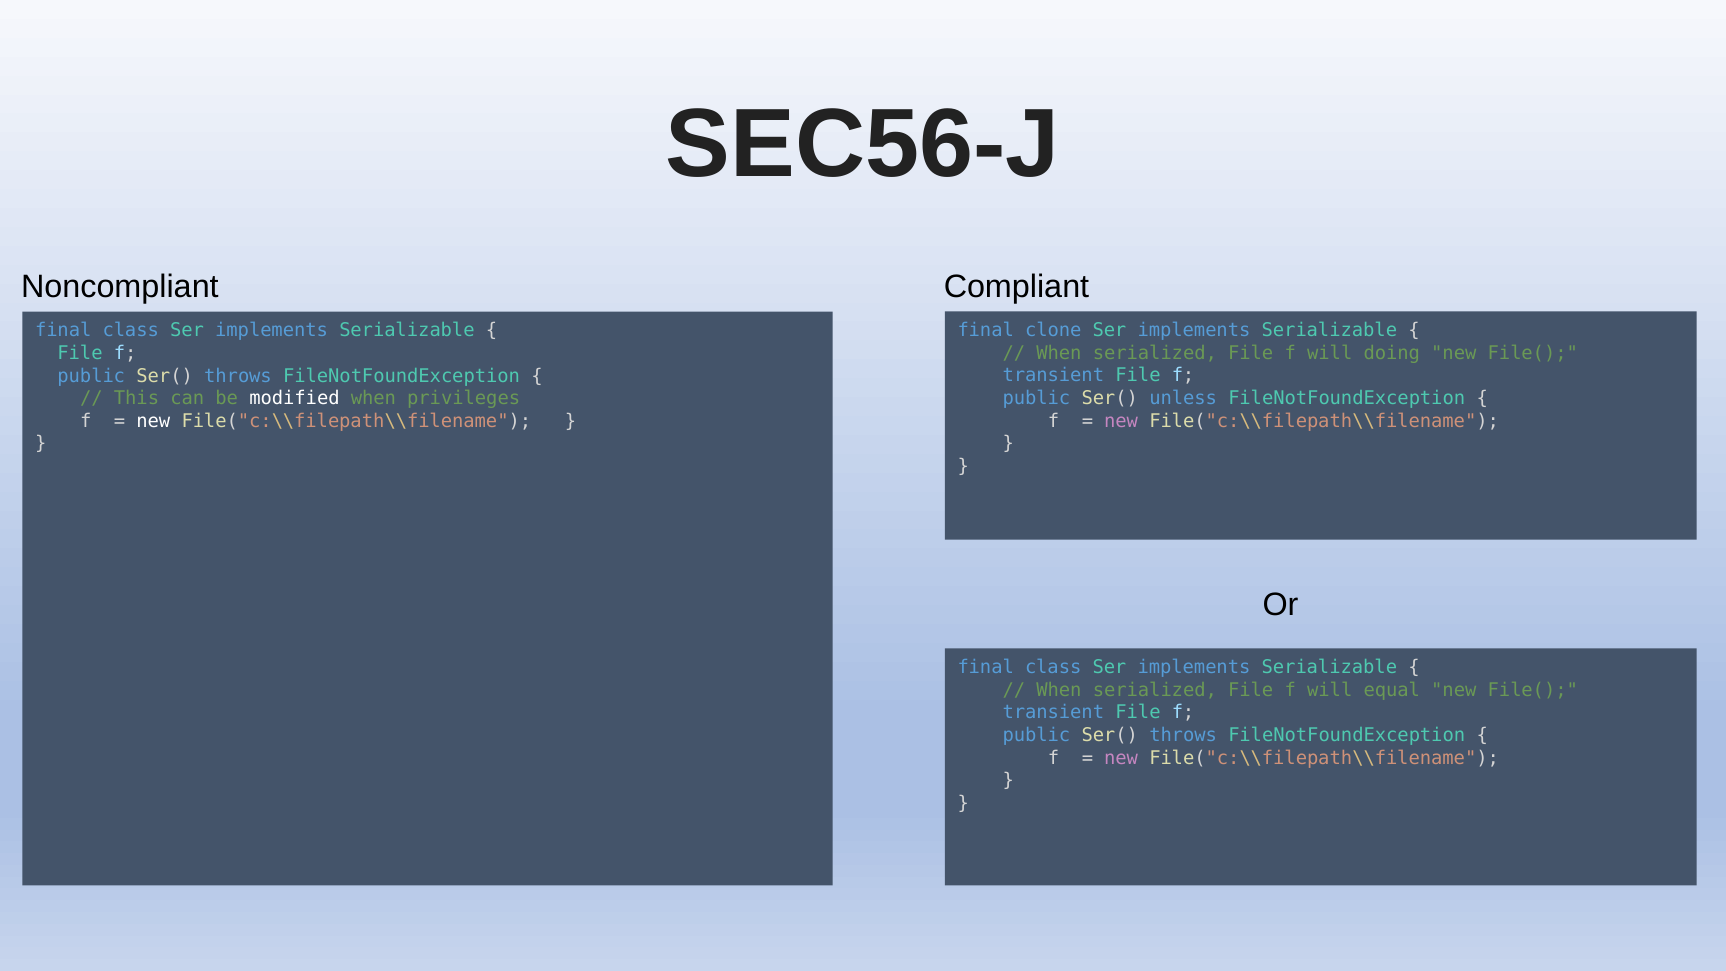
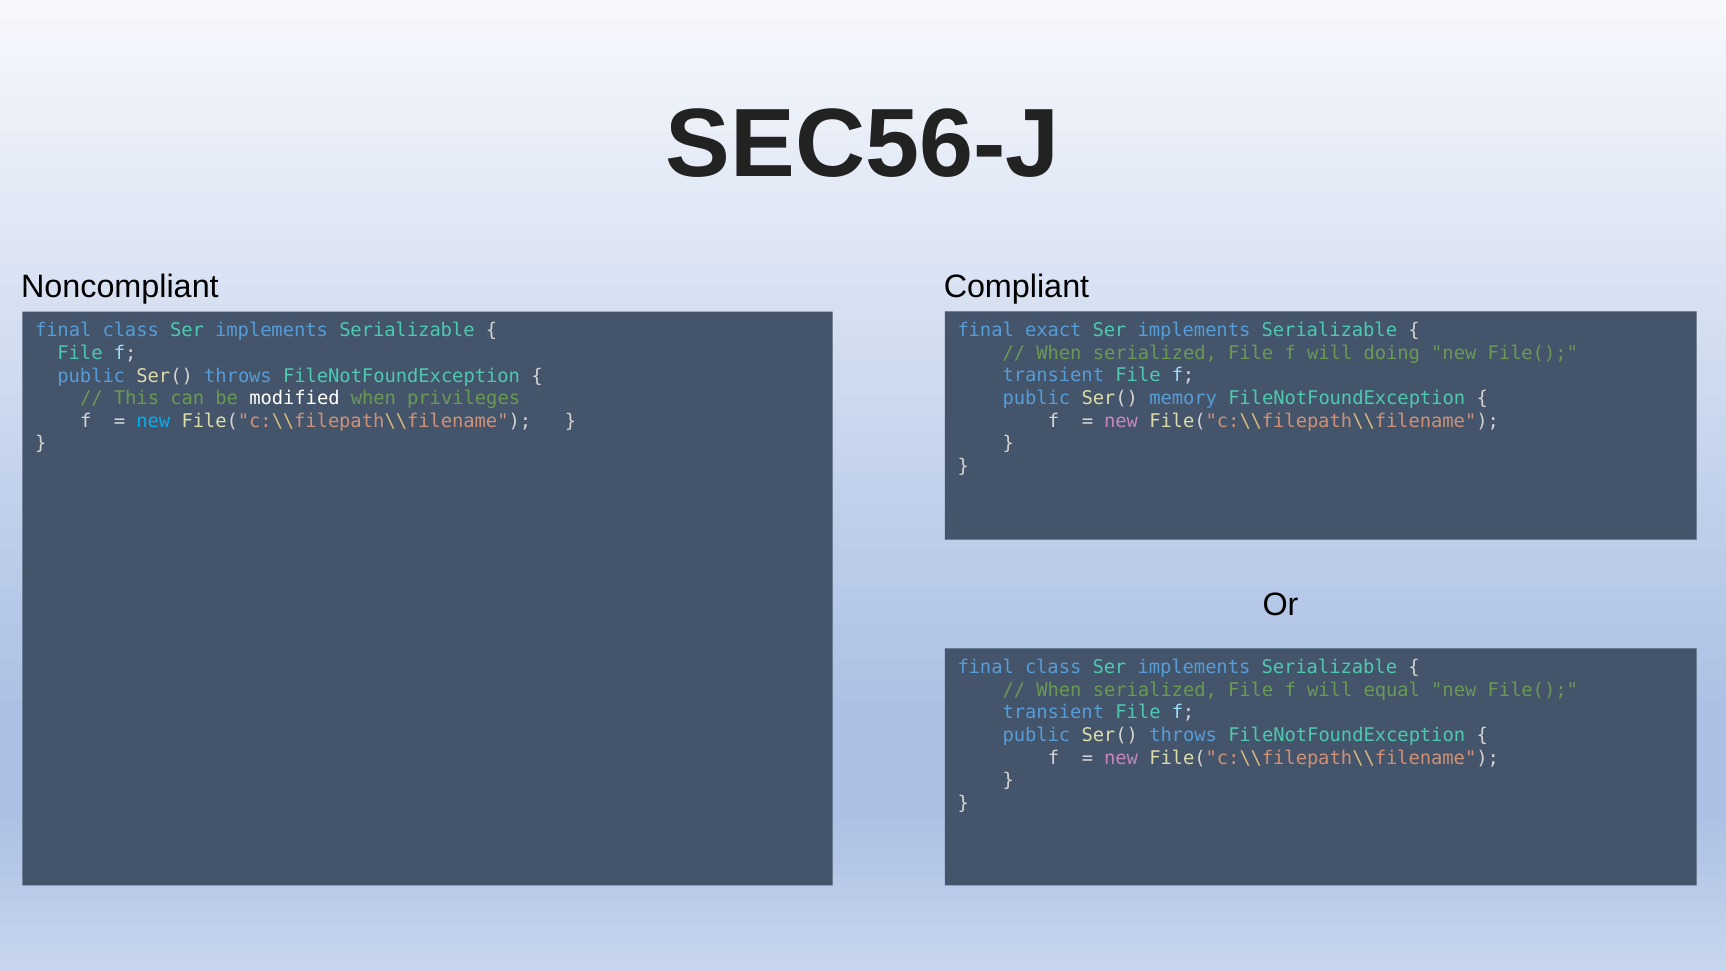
clone: clone -> exact (1053, 330)
unless: unless -> memory (1183, 398)
new colour: white -> light blue (153, 421)
